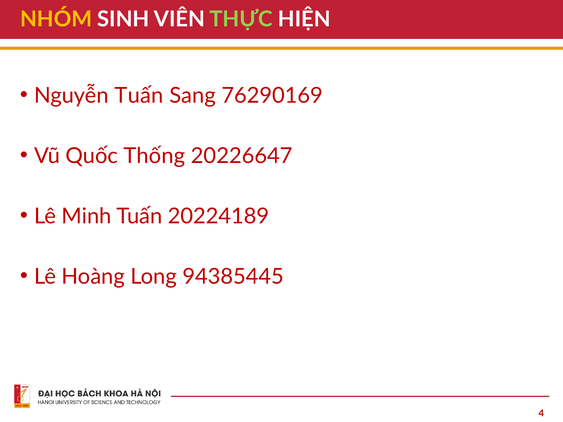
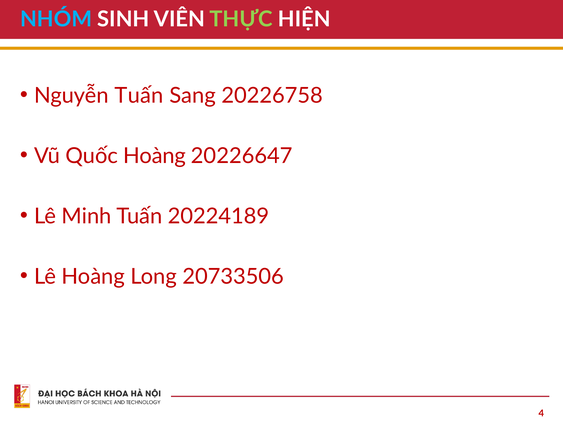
NHÓM colour: yellow -> light blue (56, 19)
76290169: 76290169 -> 20226758 (272, 96)
Quốc Thống: Thống -> Hoàng (155, 156)
94385445: 94385445 -> 20733506 (233, 277)
